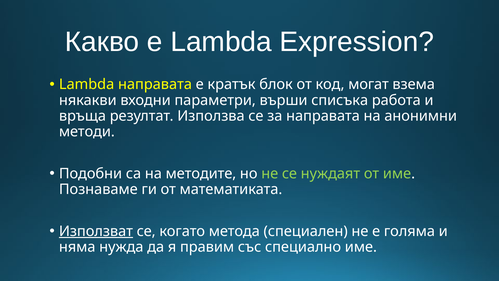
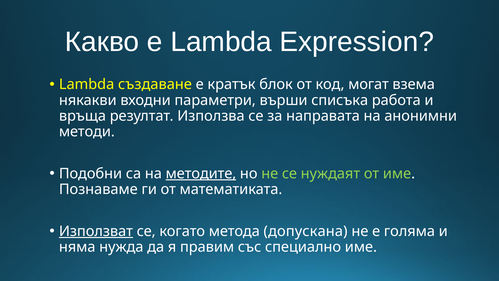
Lambda направата: направата -> създаване (155, 84)
методите underline: none -> present (201, 173)
специален: специален -> допускана (306, 231)
